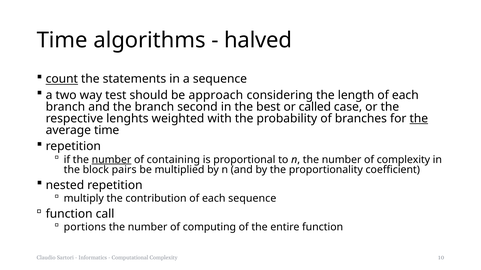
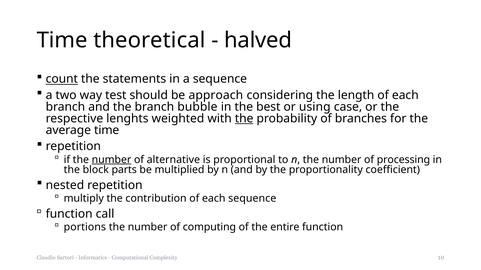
algorithms: algorithms -> theoretical (149, 40)
second: second -> bubble (197, 107)
called: called -> using (315, 107)
the underline: none -> present (244, 119)
the underline: present -> none (419, 119)
containing: containing -> alternative (173, 160)
of complexity: complexity -> processing (403, 160)
pairs: pairs -> parts (124, 170)
